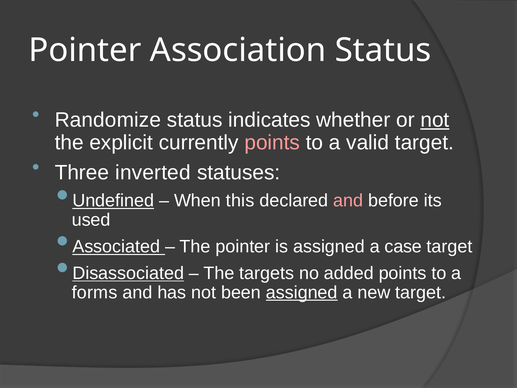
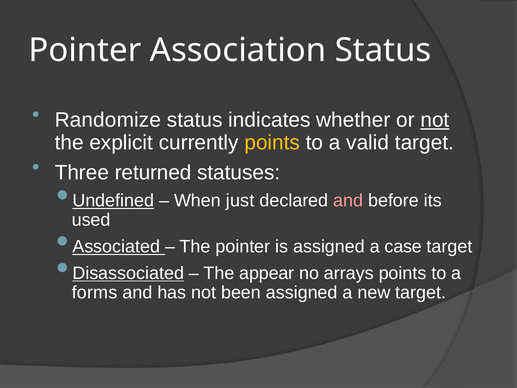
points colour: pink -> yellow (272, 142)
inverted: inverted -> returned (153, 173)
this: this -> just (240, 200)
targets: targets -> appear (267, 273)
added: added -> arrays (349, 273)
assigned underline: present -> none (302, 292)
